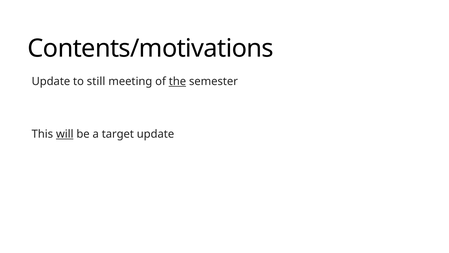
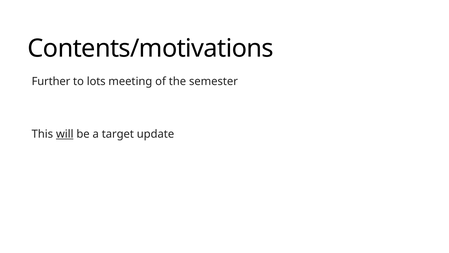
Update: Update -> Further (51, 81)
still: still -> lots (96, 81)
the underline: present -> none (177, 81)
